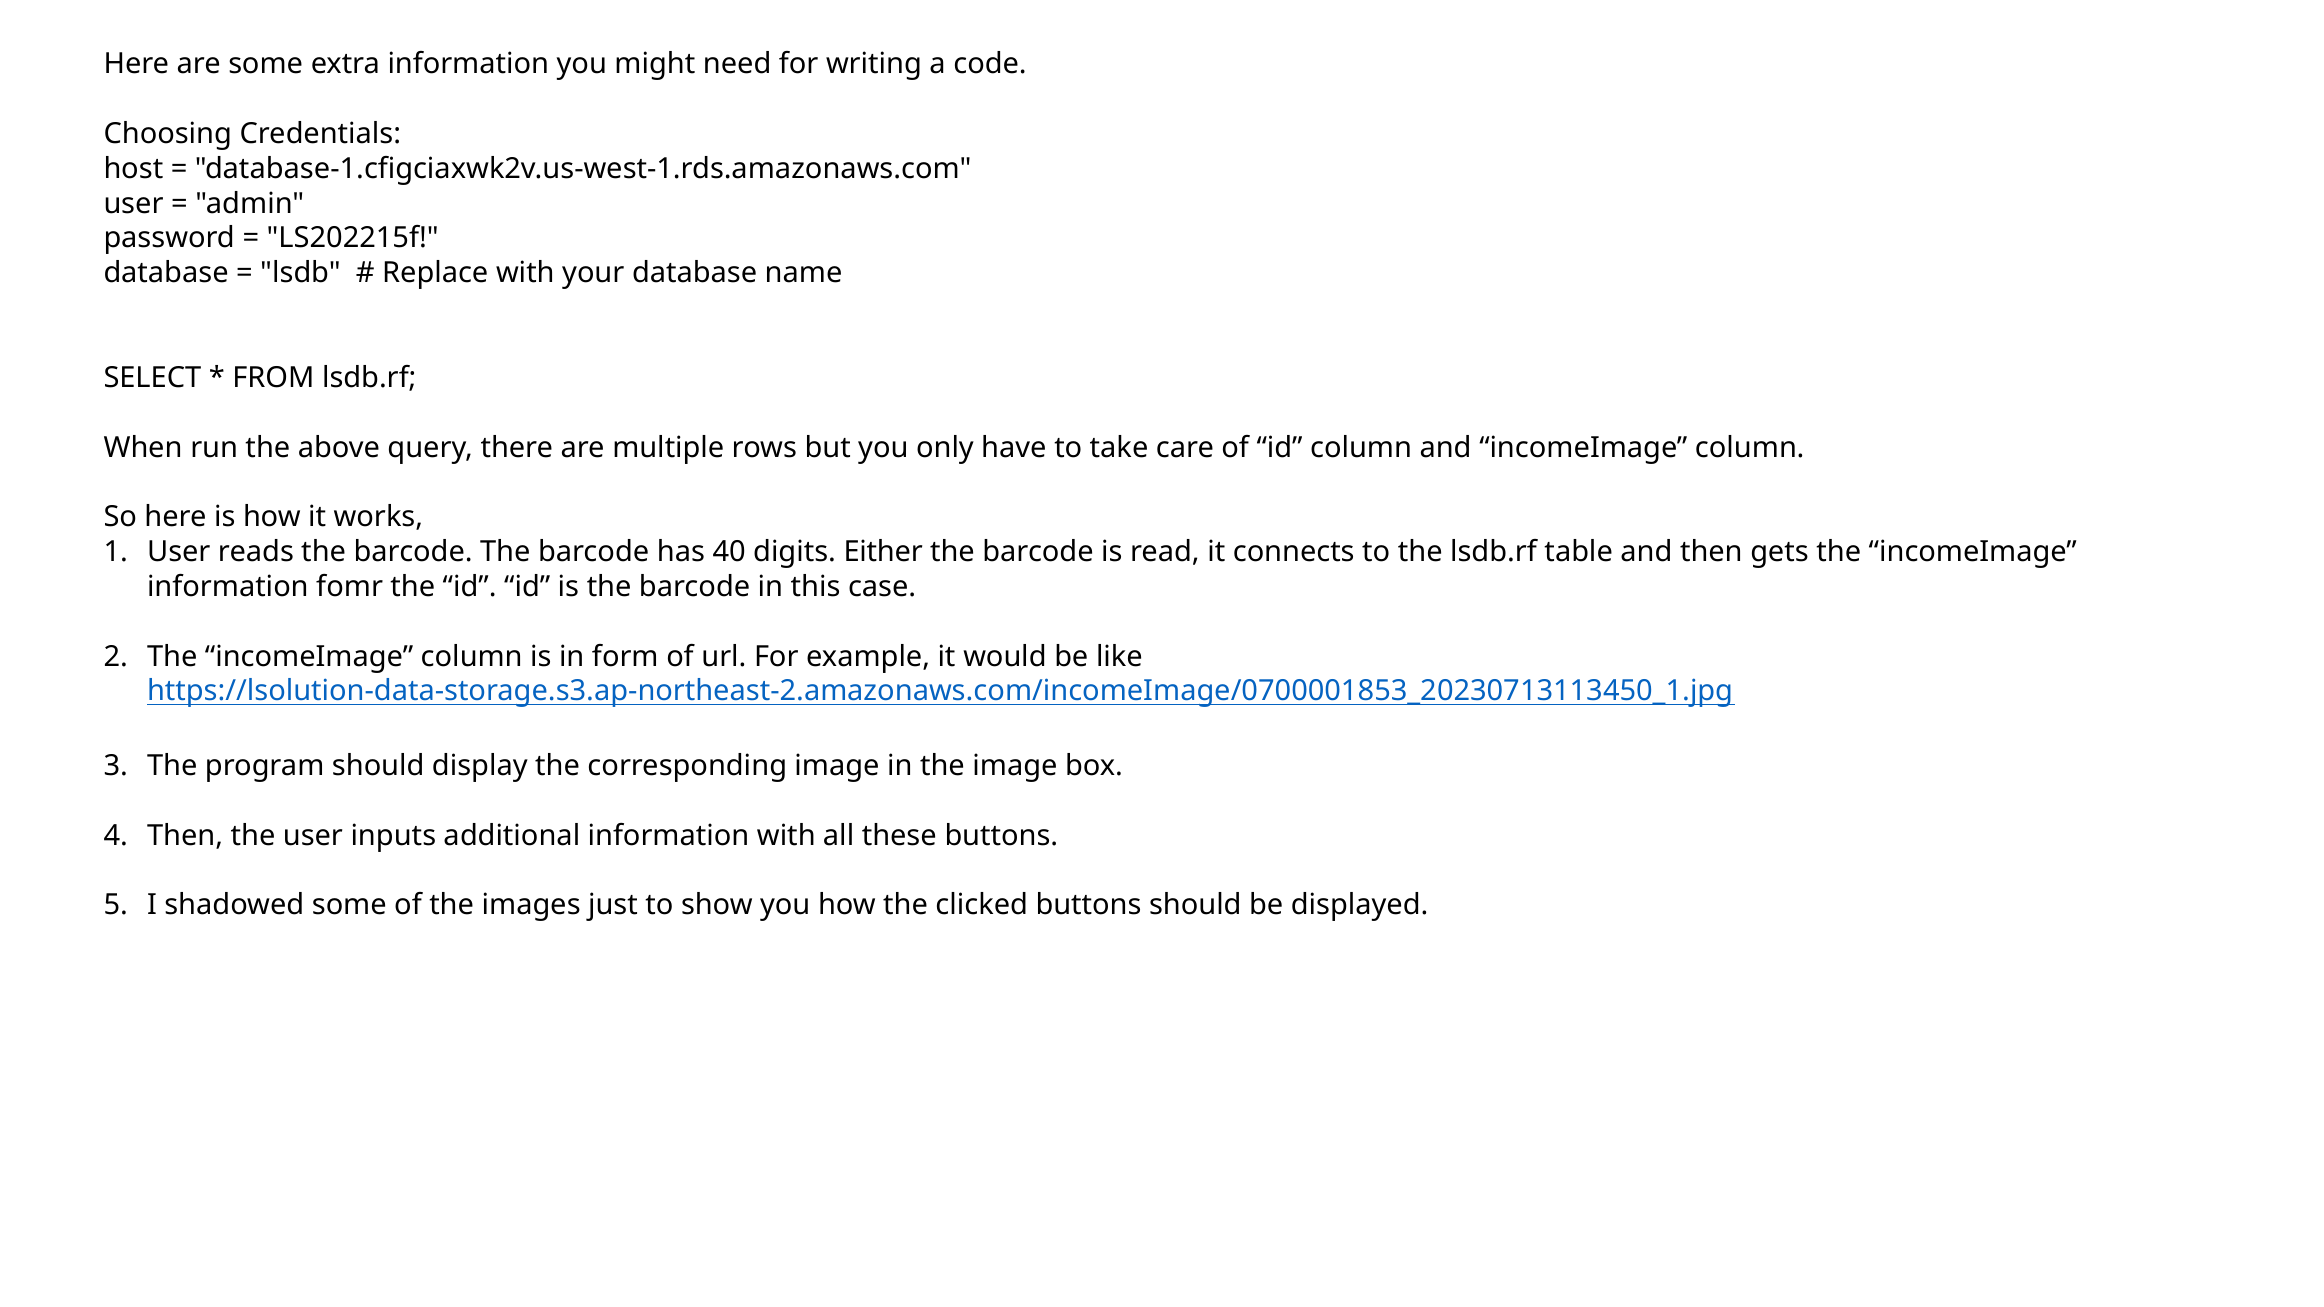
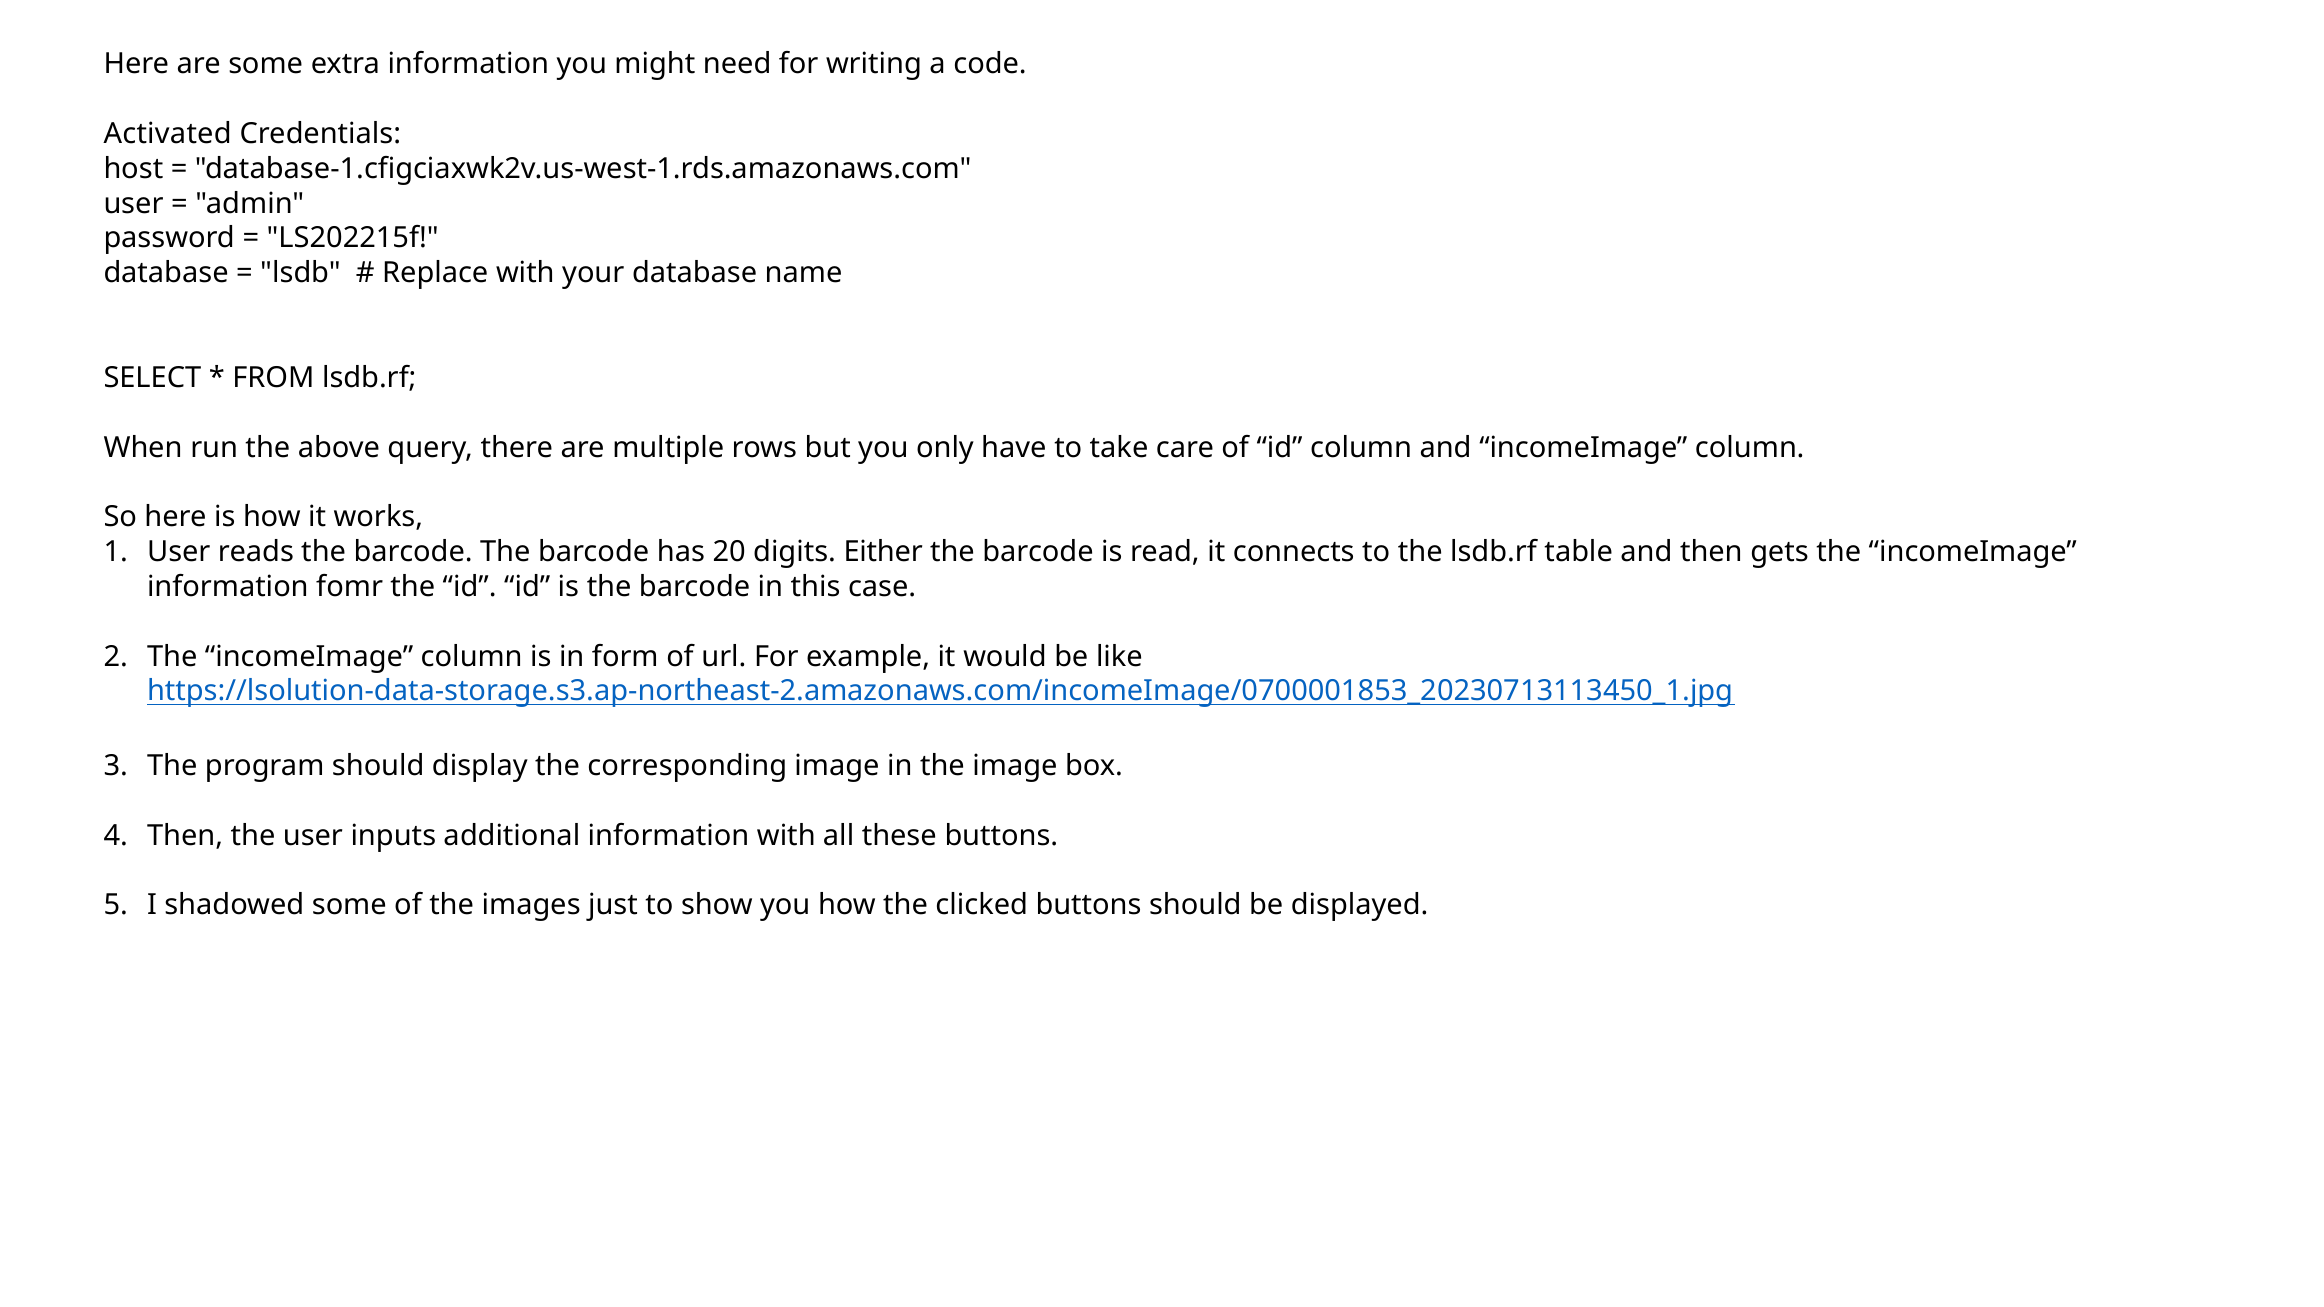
Choosing: Choosing -> Activated (168, 134)
40: 40 -> 20 (729, 552)
